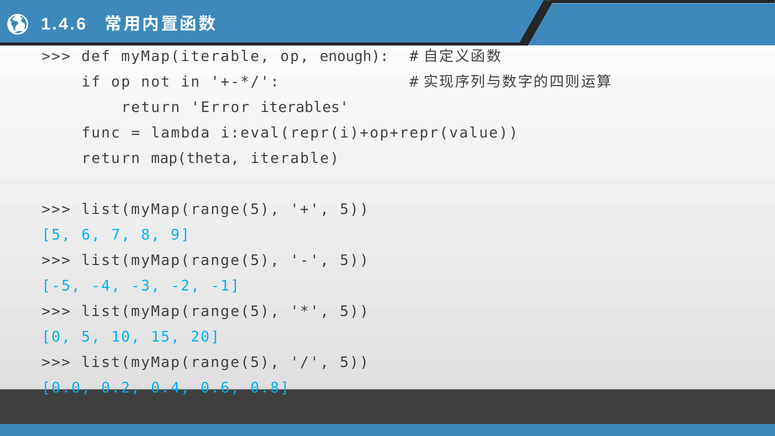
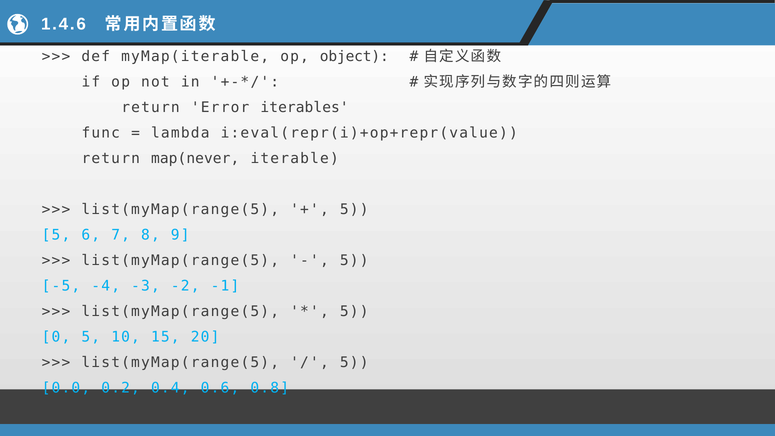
enough: enough -> object (354, 56)
map(theta: map(theta -> map(never (195, 158)
